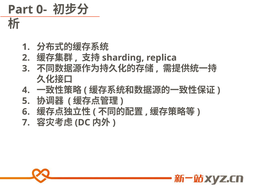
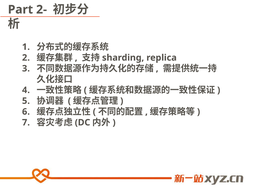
0-: 0- -> 2- (42, 10)
